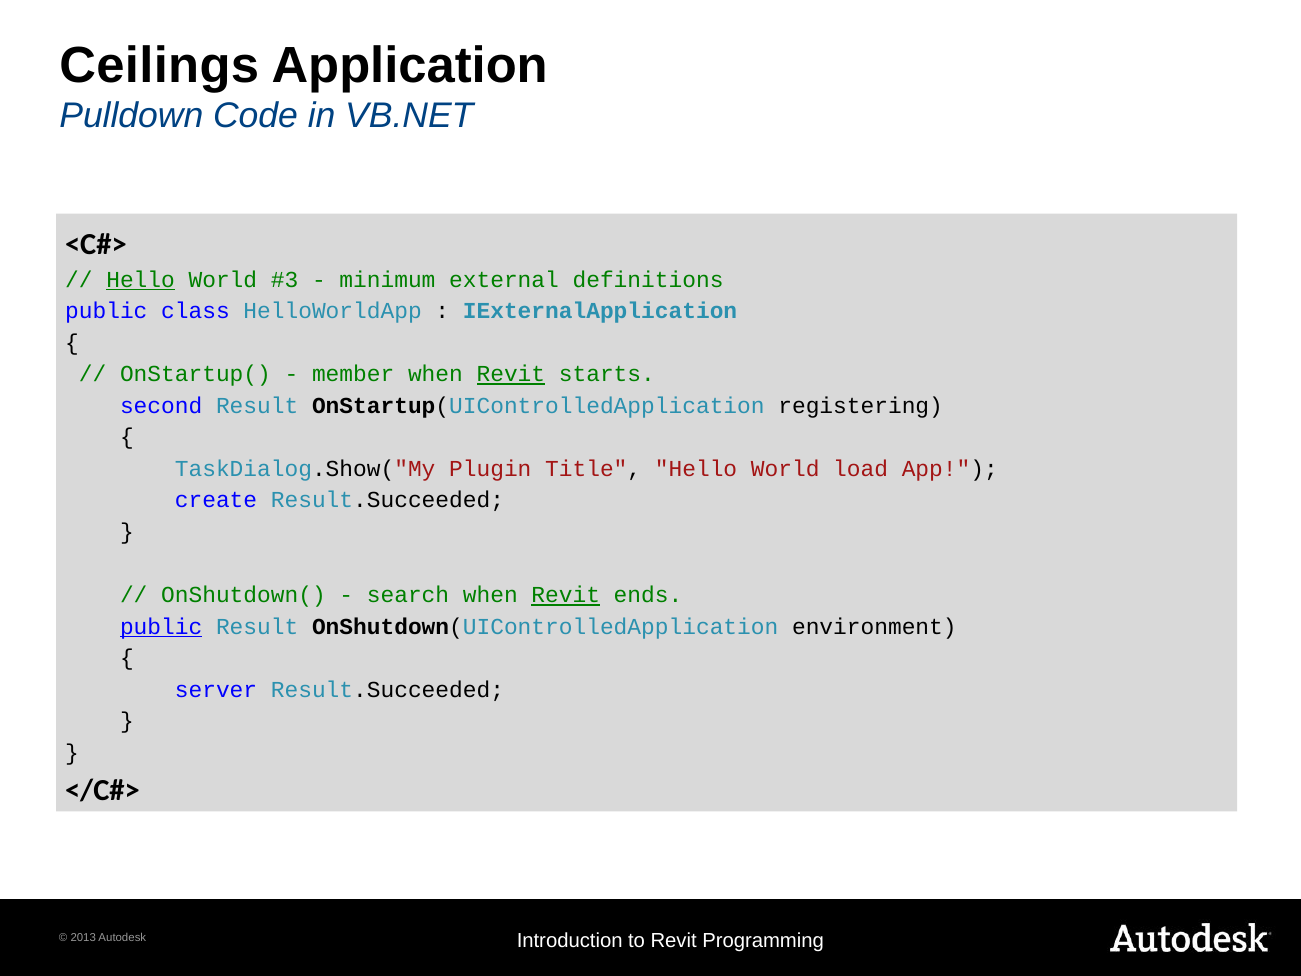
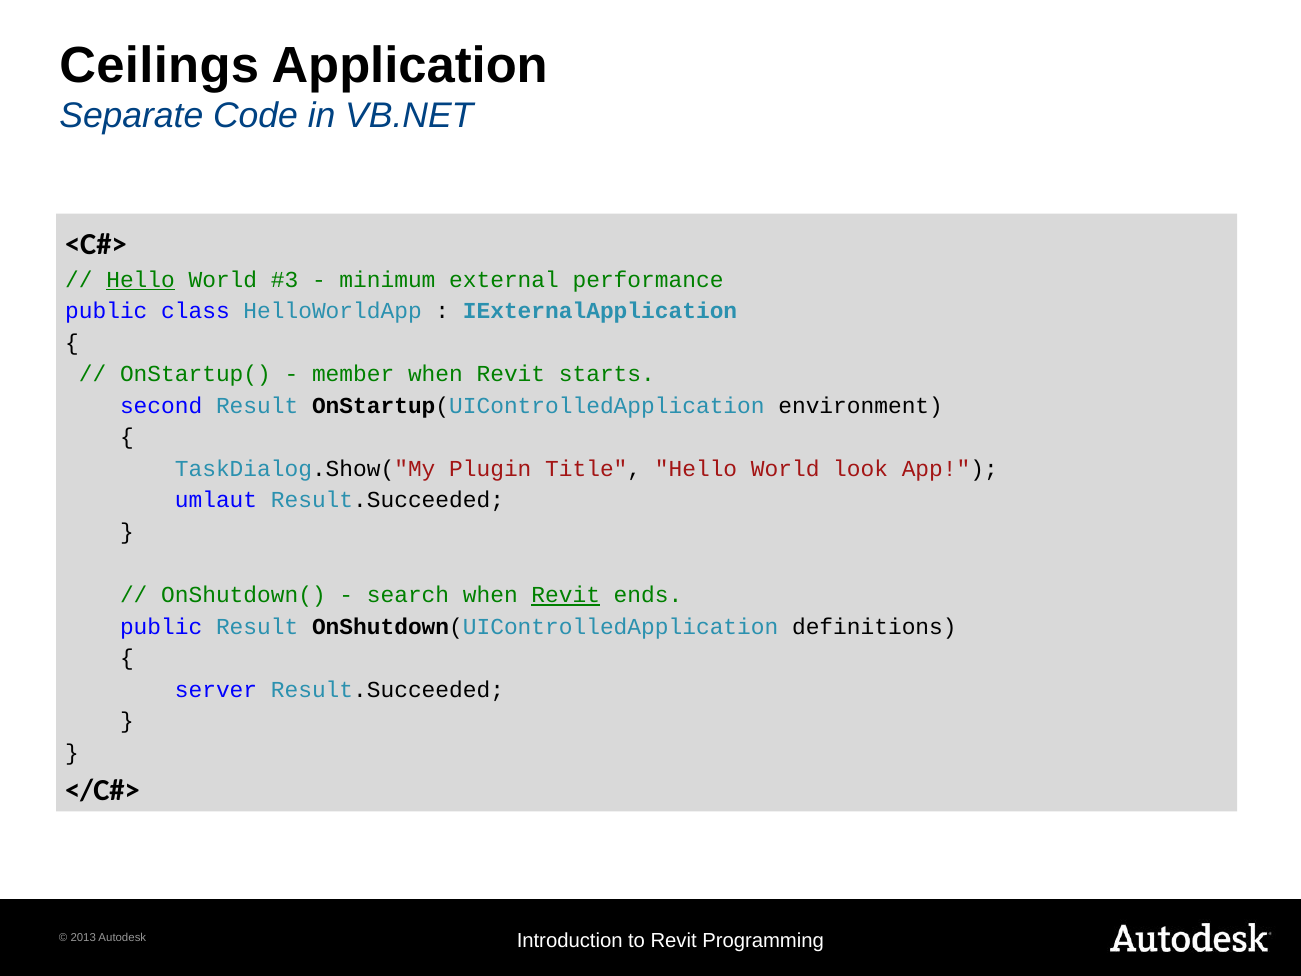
Pulldown: Pulldown -> Separate (131, 116)
definitions: definitions -> performance (648, 279)
Revit underline: present -> none (511, 374)
registering: registering -> environment (861, 406)
load: load -> look (861, 469)
create: create -> umlaut (216, 500)
public underline: present -> none (161, 626)
environment: environment -> definitions (874, 626)
